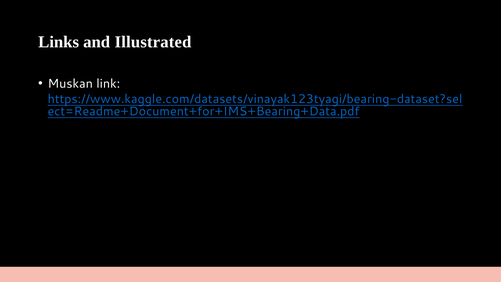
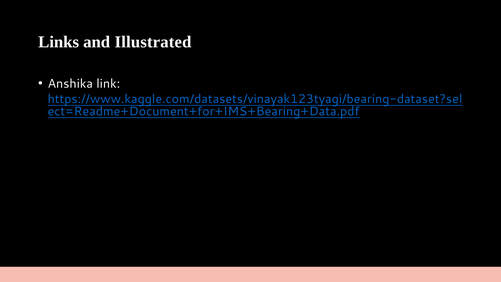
Muskan: Muskan -> Anshika (70, 84)
